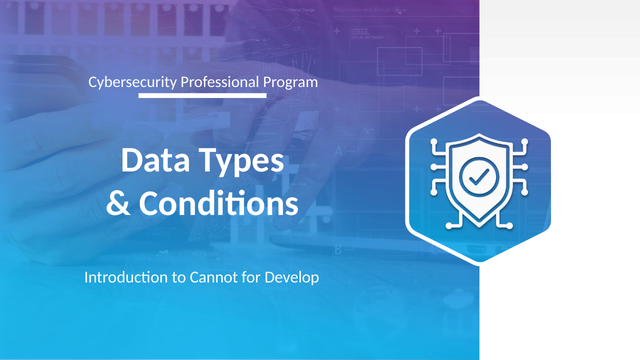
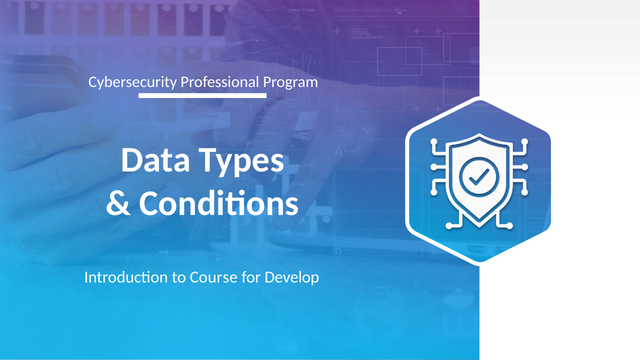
Cannot: Cannot -> Course (214, 277)
